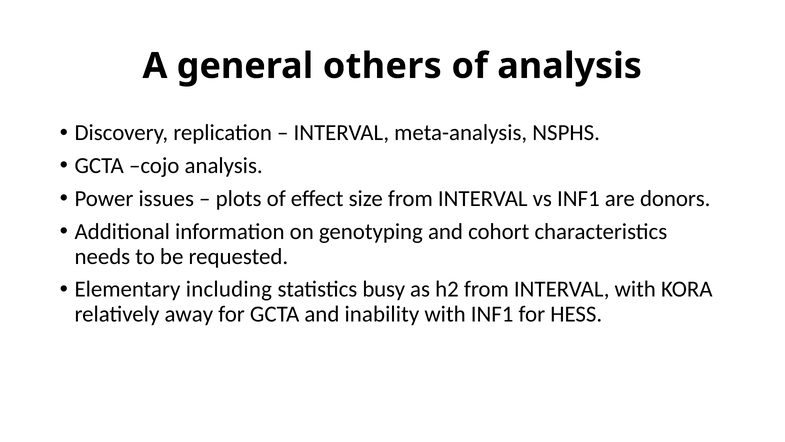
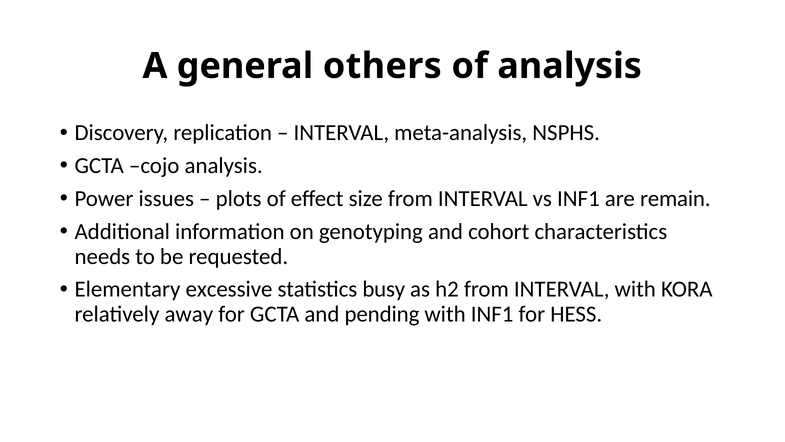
donors: donors -> remain (675, 199)
including: including -> excessive (229, 289)
inability: inability -> pending (382, 314)
